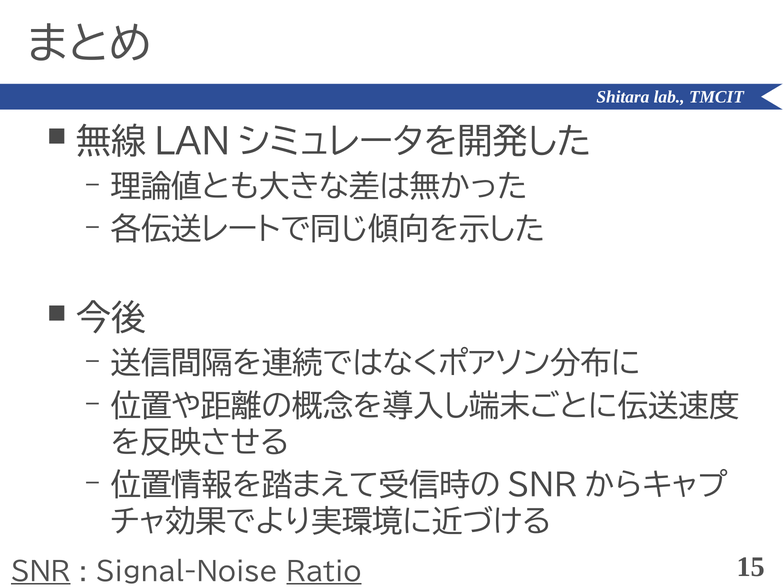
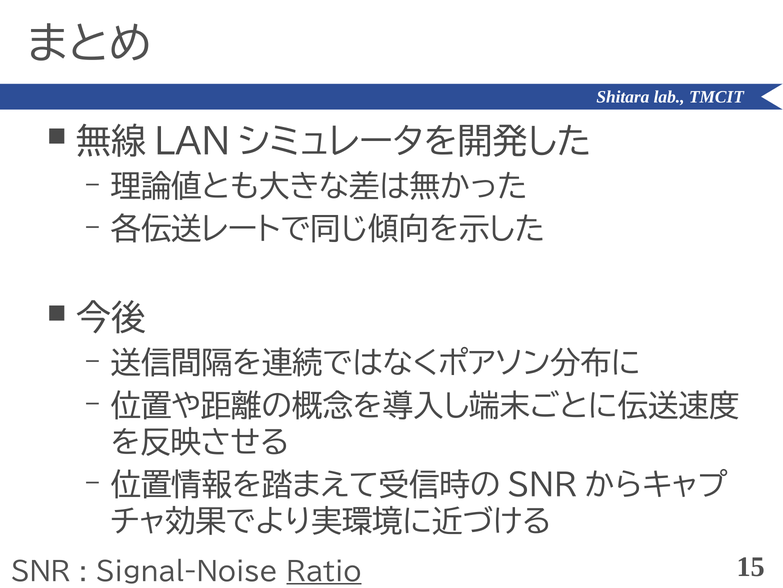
SNR underline: present -> none (41, 572)
